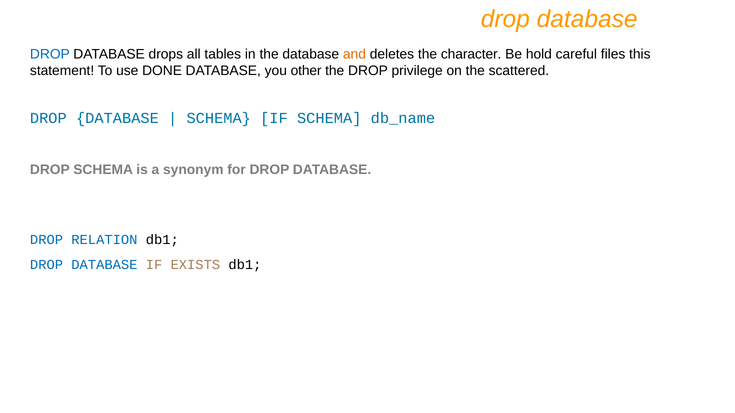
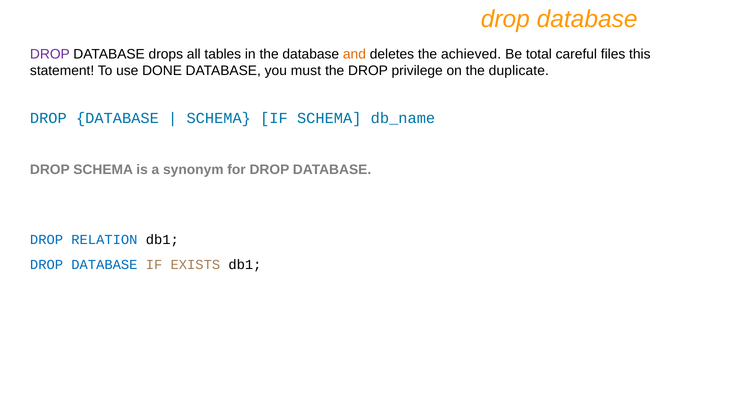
DROP colour: blue -> purple (50, 54)
character: character -> achieved (471, 54)
hold: hold -> total (539, 54)
other: other -> must (306, 71)
scattered: scattered -> duplicate (519, 71)
